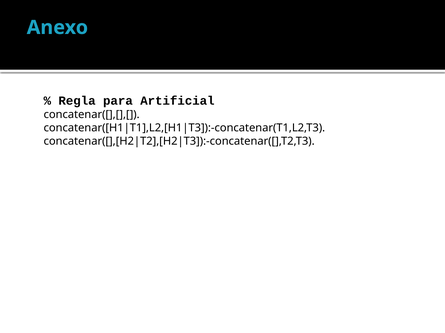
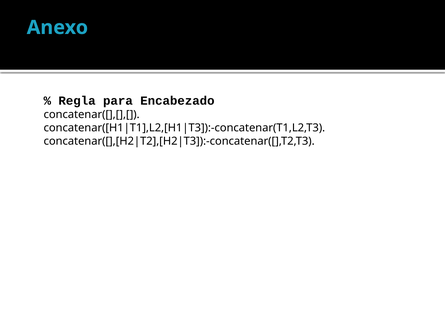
Artificial: Artificial -> Encabezado (177, 101)
